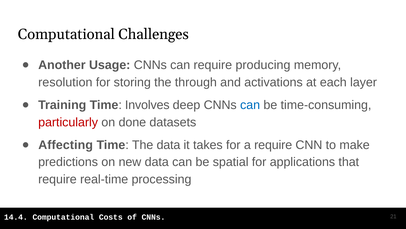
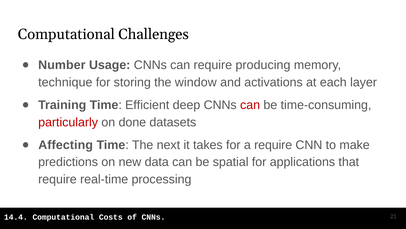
Another: Another -> Number (62, 65)
resolution: resolution -> technique (65, 82)
through: through -> window (196, 82)
Involves: Involves -> Efficient (147, 105)
can colour: blue -> red (250, 105)
The data: data -> next (168, 145)
